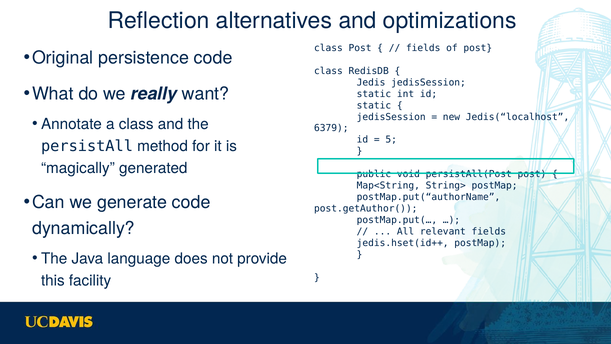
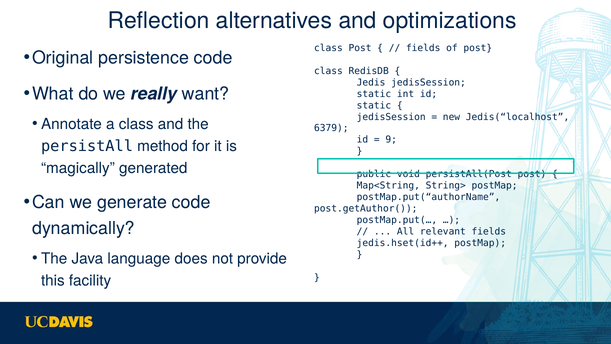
5: 5 -> 9 (391, 140)
